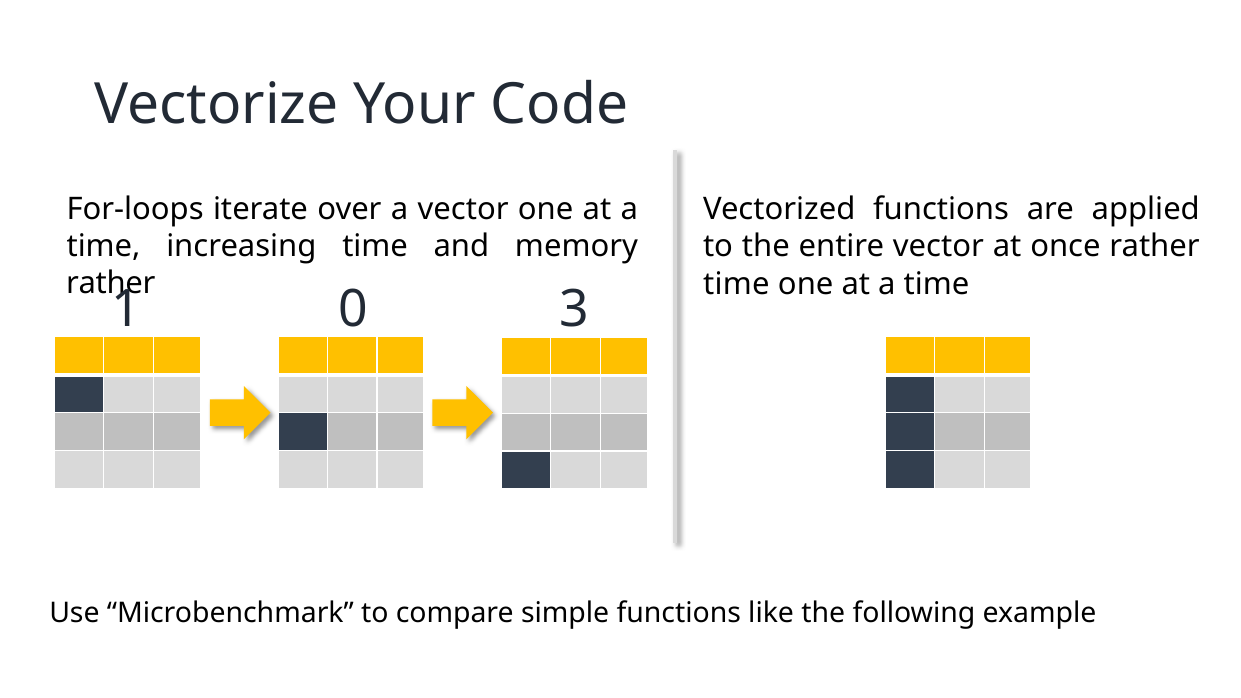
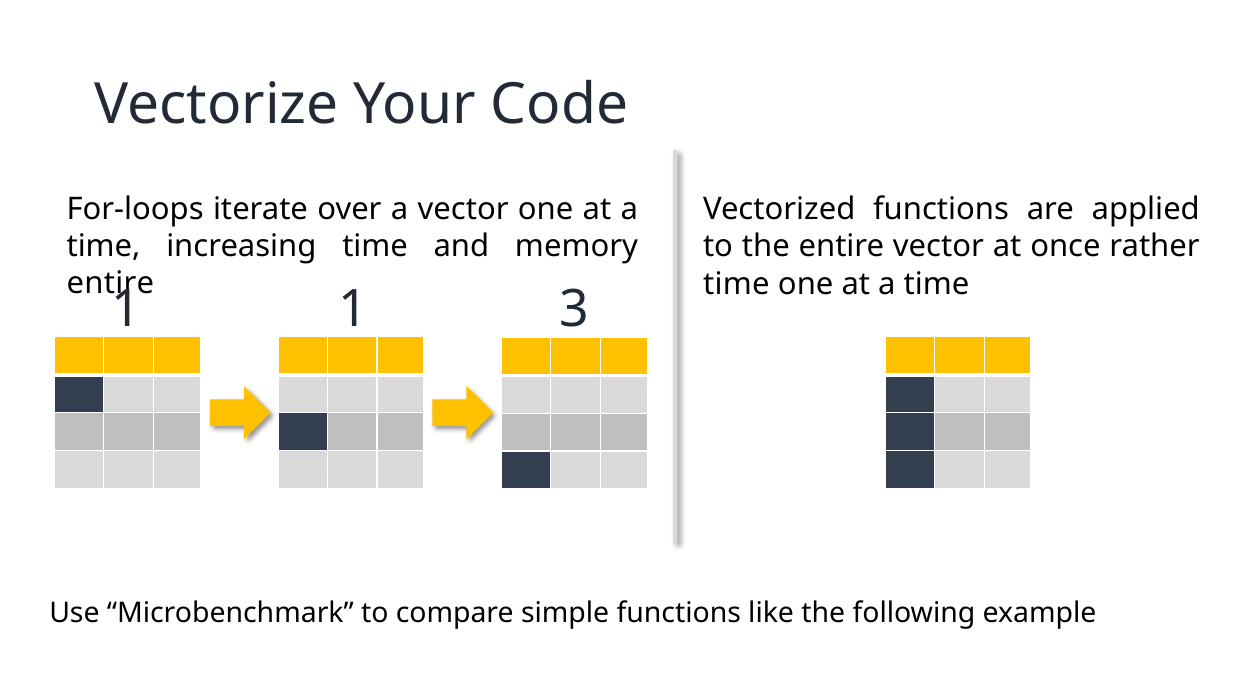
rather: rather -> entire (110, 284)
1 0: 0 -> 1 (353, 309)
